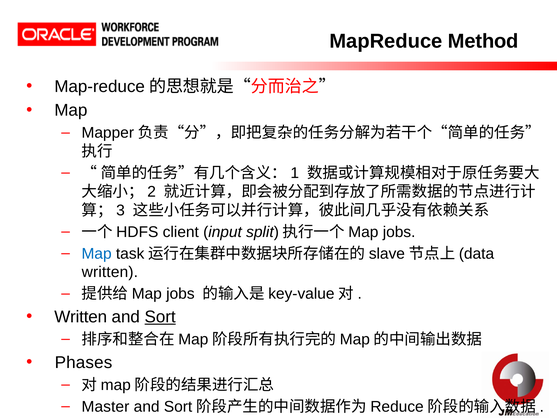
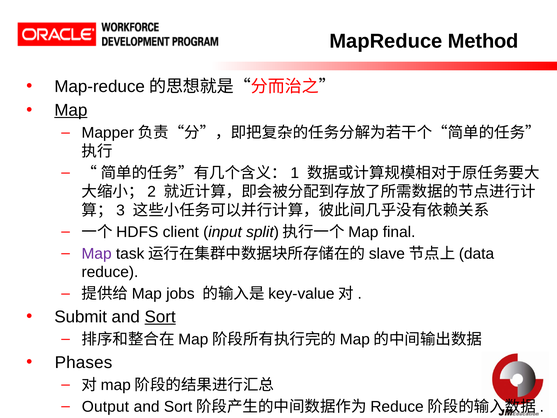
Map underline: none -> present (71, 110)
jobs: jobs -> final (399, 232)
Map colour: blue -> purple (97, 253)
written: written -> reduce (110, 272)
Written: Written -> Submit (81, 317)
Master: Master -> Output (105, 406)
